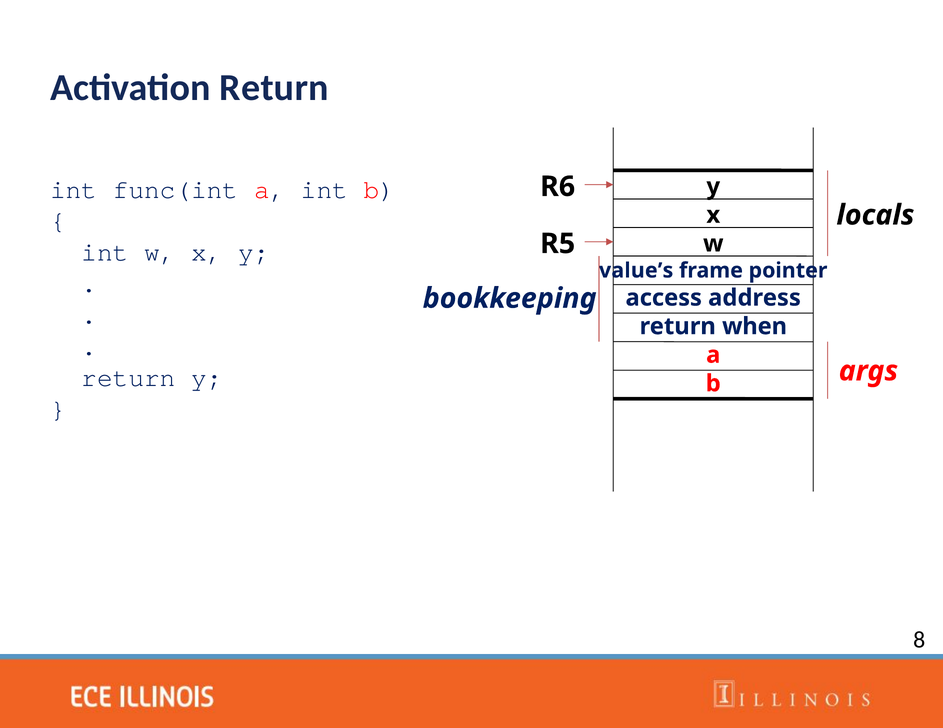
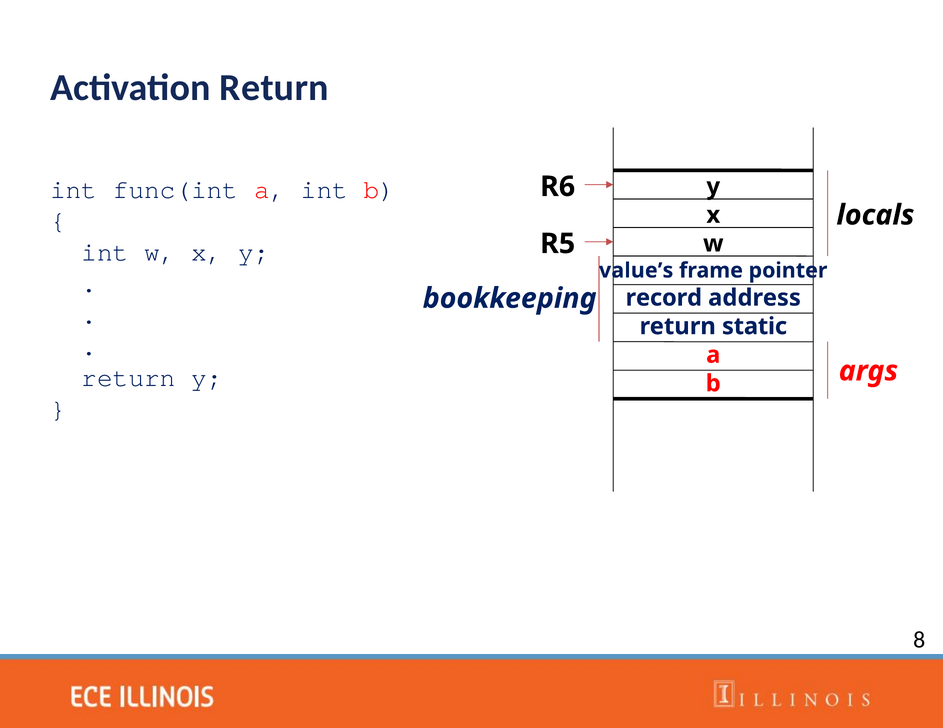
access: access -> record (664, 298)
when: when -> static (755, 327)
